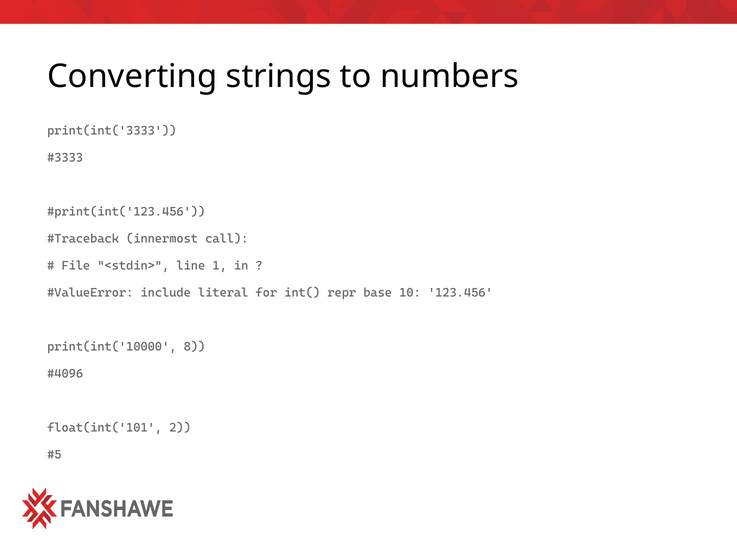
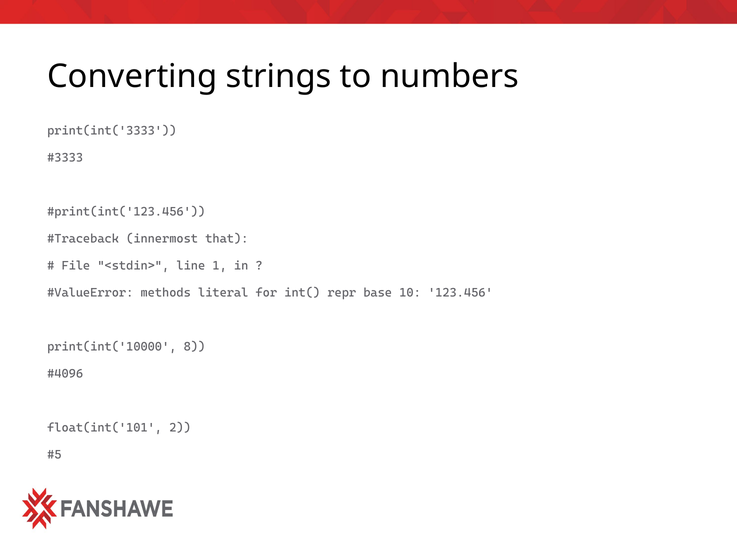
call: call -> that (227, 239)
include: include -> methods (166, 293)
